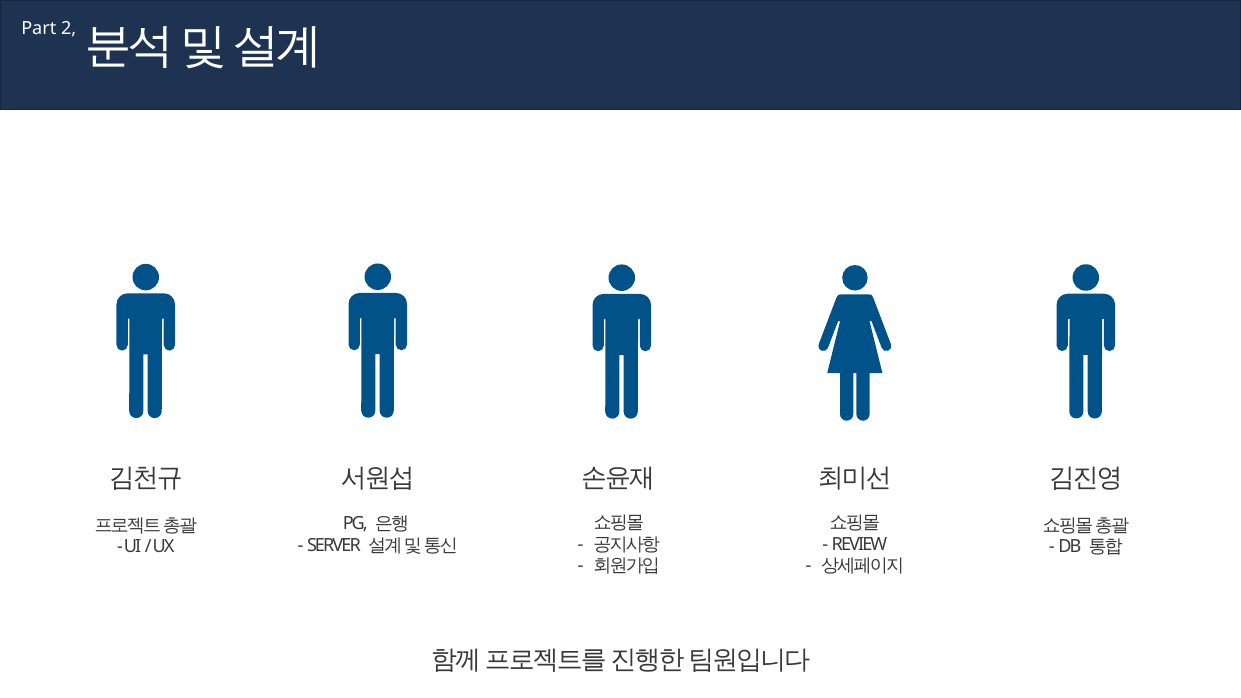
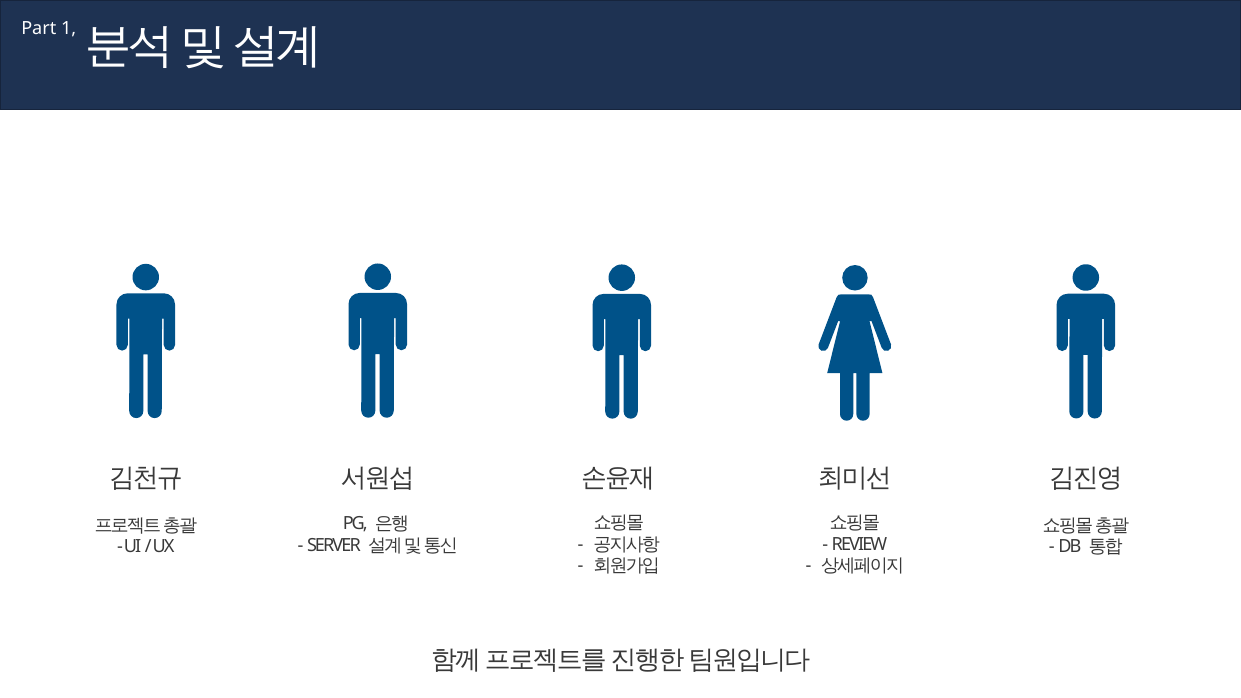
2: 2 -> 1 (69, 29)
